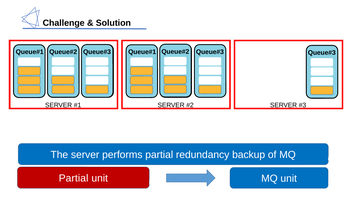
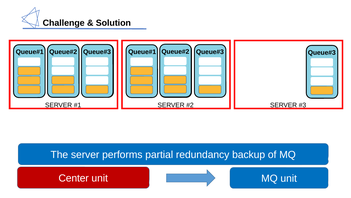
Partial: Partial -> Center (74, 178)
